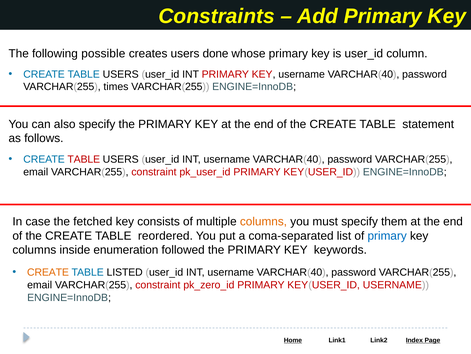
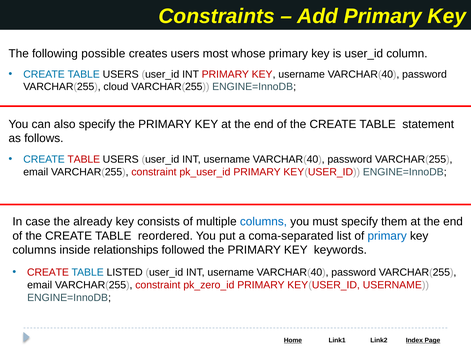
done: done -> most (215, 53)
times: times -> cloud (116, 87)
fetched: fetched -> already (93, 221)
columns colour: orange -> blue (263, 221)
enumeration: enumeration -> relationships (126, 249)
CREATE colour: orange -> red (48, 272)
